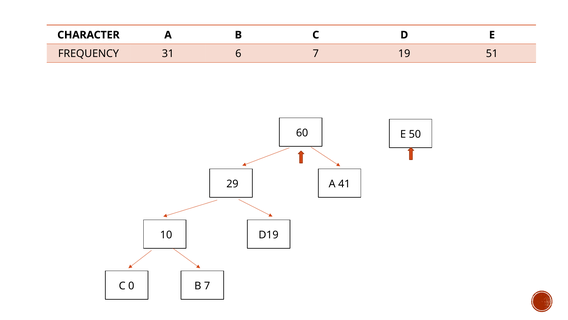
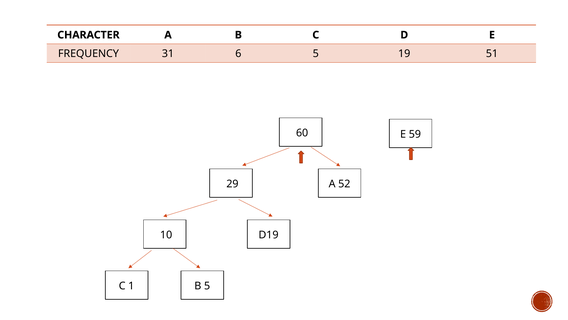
6 7: 7 -> 5 (316, 54)
50: 50 -> 59 (415, 134)
41: 41 -> 52 (344, 184)
0: 0 -> 1 (131, 285)
B 7: 7 -> 5 (207, 285)
